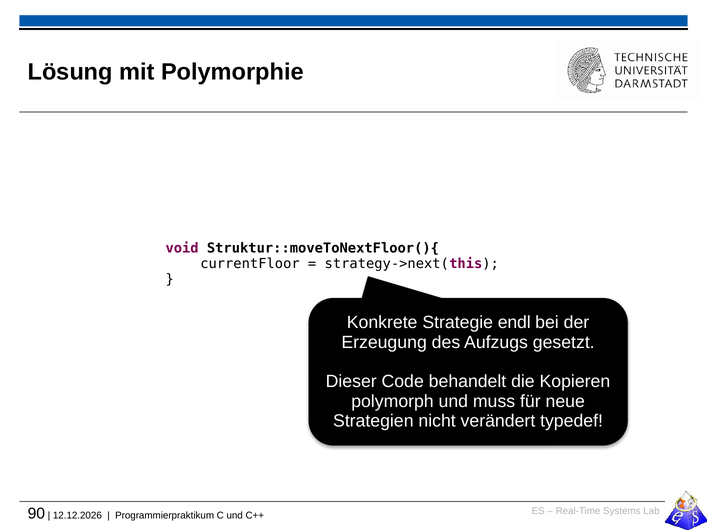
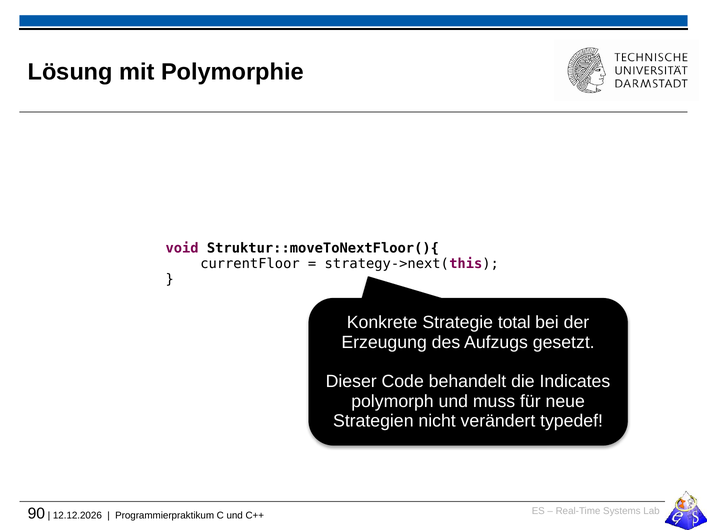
endl: endl -> total (514, 323)
Kopieren: Kopieren -> Indicates (575, 382)
